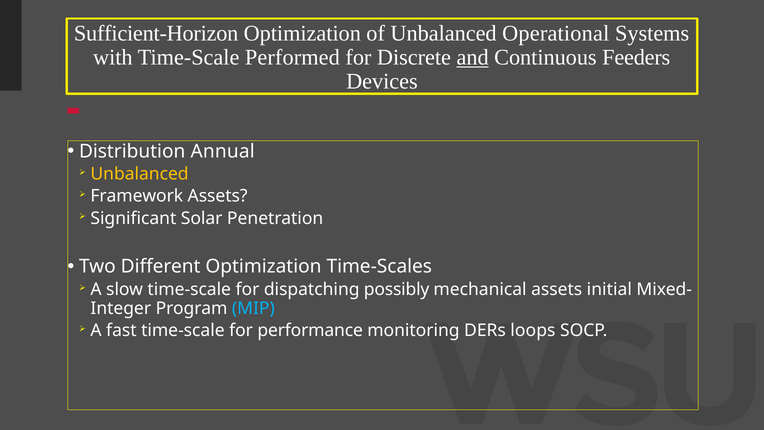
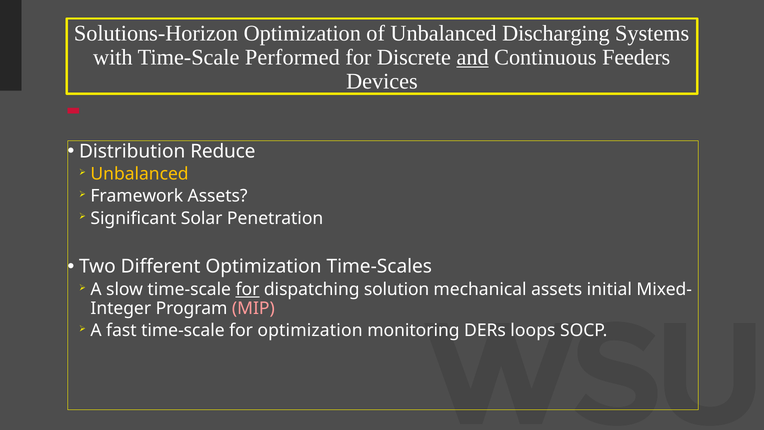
Sufficient-Horizon: Sufficient-Horizon -> Solutions-Horizon (156, 33)
Operational: Operational -> Discharging (556, 33)
Annual: Annual -> Reduce (223, 151)
for underline: none -> present (247, 289)
possibly: possibly -> solution (397, 289)
MIP colour: light blue -> pink (253, 308)
for performance: performance -> optimization (310, 330)
